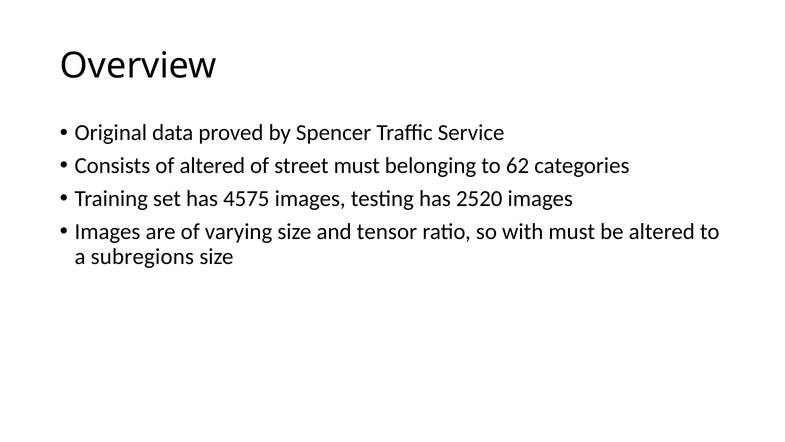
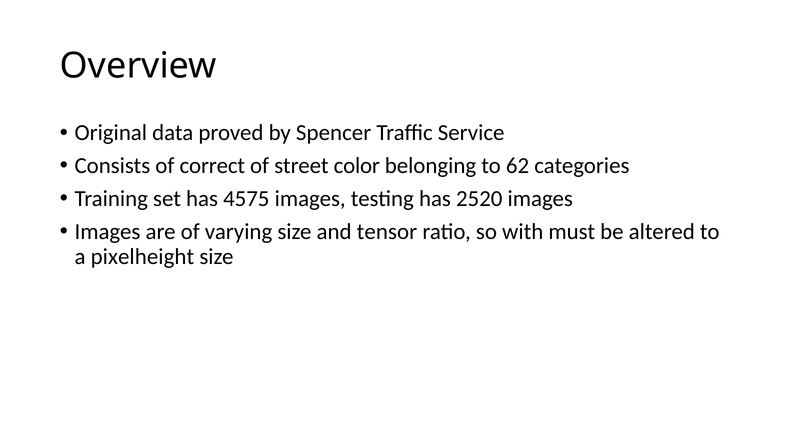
of altered: altered -> correct (212, 166)
street must: must -> color (357, 166)
subregions: subregions -> pixelheight (142, 256)
